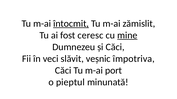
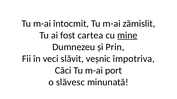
întocmit underline: present -> none (71, 24)
ceresc: ceresc -> cartea (90, 35)
și Căci: Căci -> Prin (115, 47)
pieptul: pieptul -> slăvesc (70, 83)
